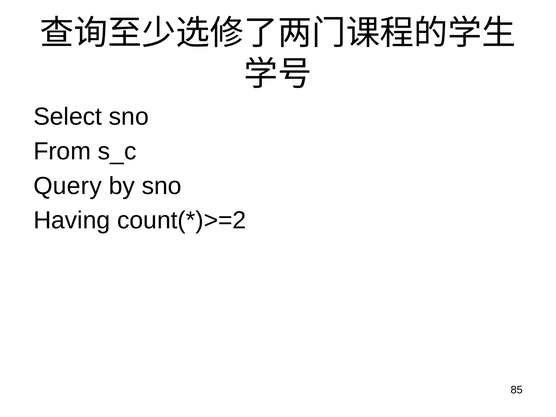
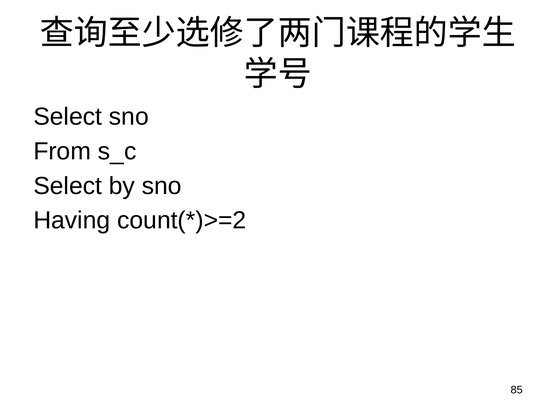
Query: Query -> Select (68, 186)
